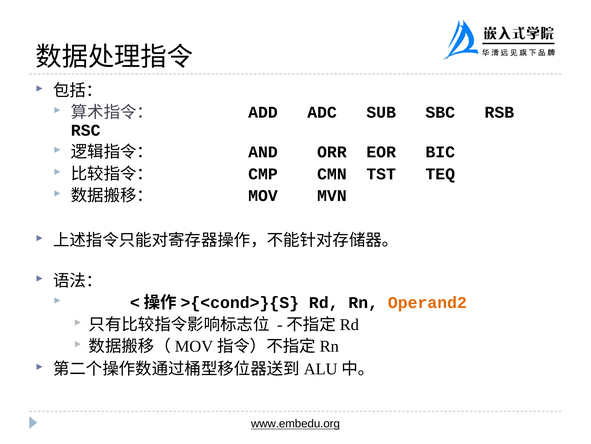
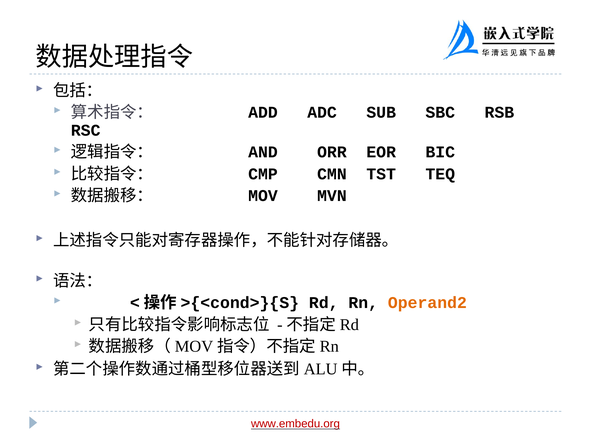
www.embedu.org colour: black -> red (295, 423)
